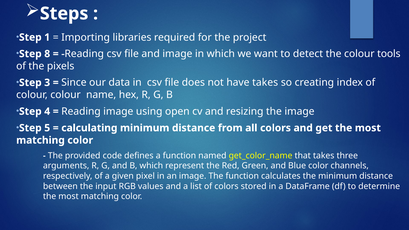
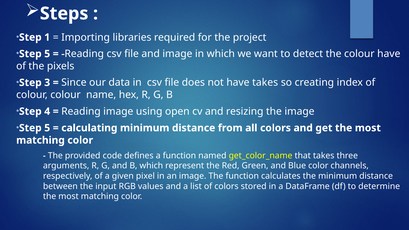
8: 8 -> 5 (47, 54)
colour tools: tools -> have (389, 54)
